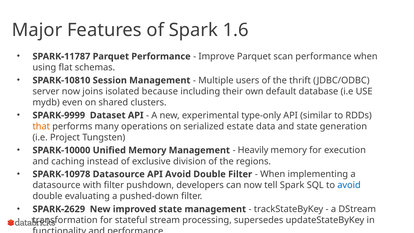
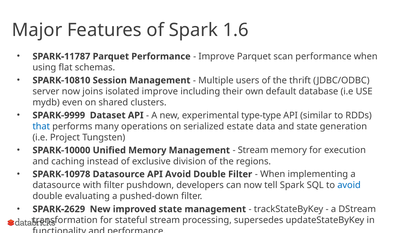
isolated because: because -> improve (160, 91)
type-only: type-only -> type-type (261, 115)
that colour: orange -> blue (41, 126)
Heavily: Heavily -> Stream (253, 150)
